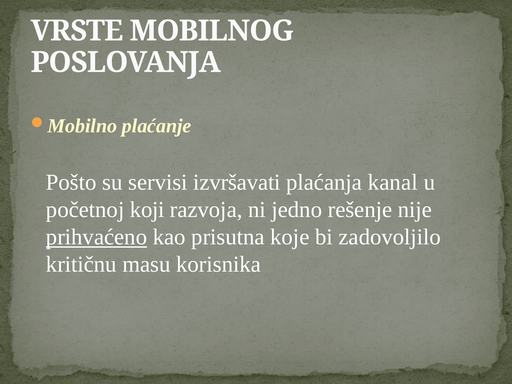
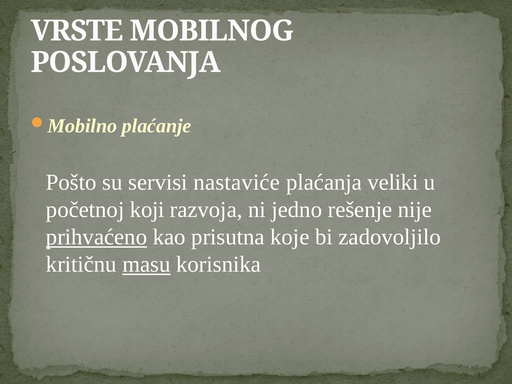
izvršavati: izvršavati -> nastaviće (237, 182)
kanal: kanal -> veliki (393, 182)
masu underline: none -> present (146, 264)
